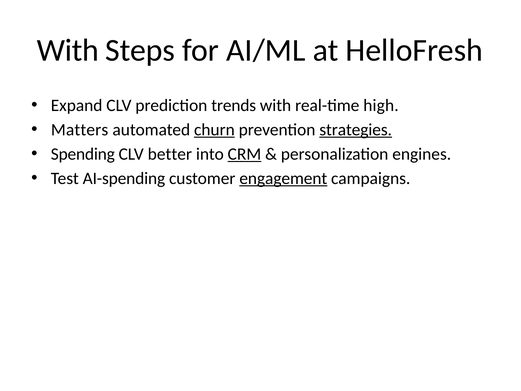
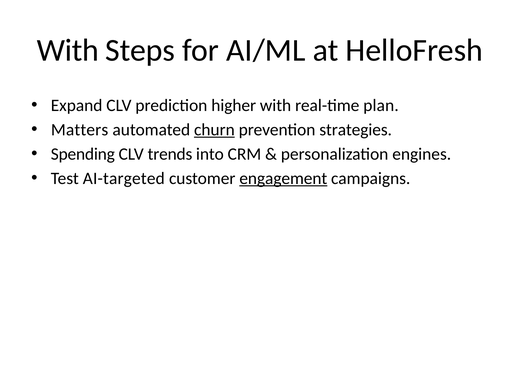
trends: trends -> higher (234, 105)
high: high -> plan (381, 105)
strategies underline: present -> none (356, 130)
better: better -> trends (170, 154)
CRM underline: present -> none (244, 154)
AI-spending: AI-spending -> AI-targeted (124, 178)
